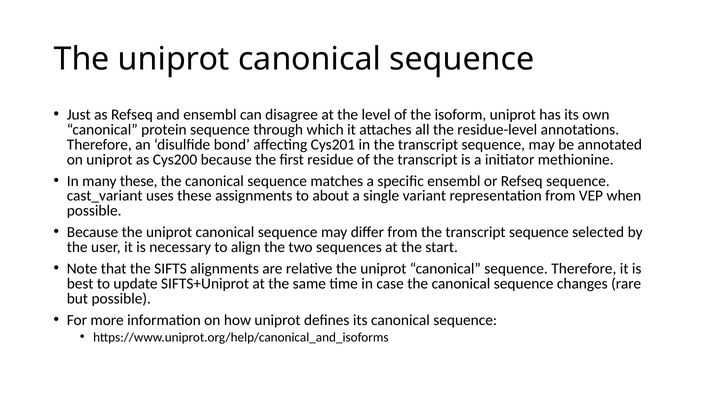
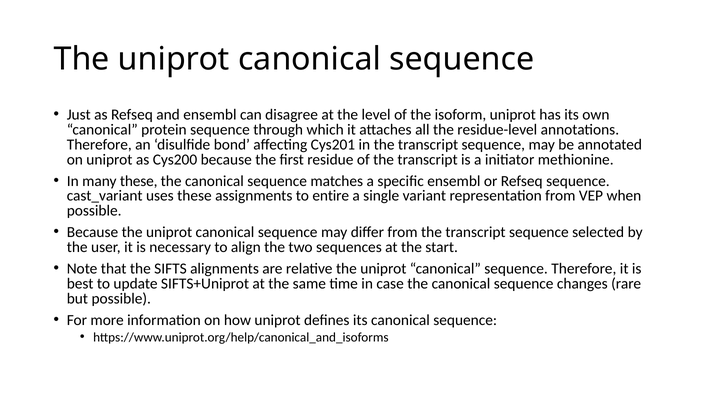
about: about -> entire (331, 196)
